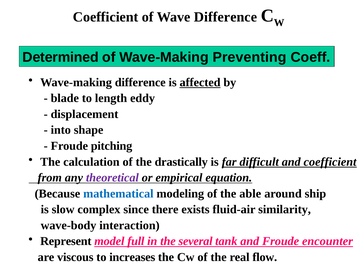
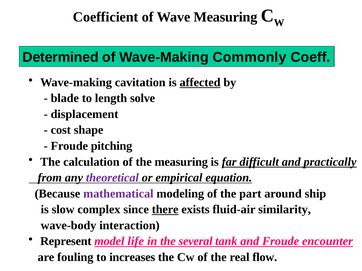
Wave Difference: Difference -> Measuring (226, 17)
Preventing: Preventing -> Commonly (250, 57)
Wave-making difference: difference -> cavitation (140, 82)
eddy: eddy -> solve (143, 98)
into: into -> cost (61, 130)
the drastically: drastically -> measuring (181, 162)
and coefficient: coefficient -> practically (330, 162)
mathematical colour: blue -> purple (118, 194)
able: able -> part (250, 194)
there underline: none -> present (165, 210)
full: full -> life (136, 242)
viscous: viscous -> fouling (75, 258)
